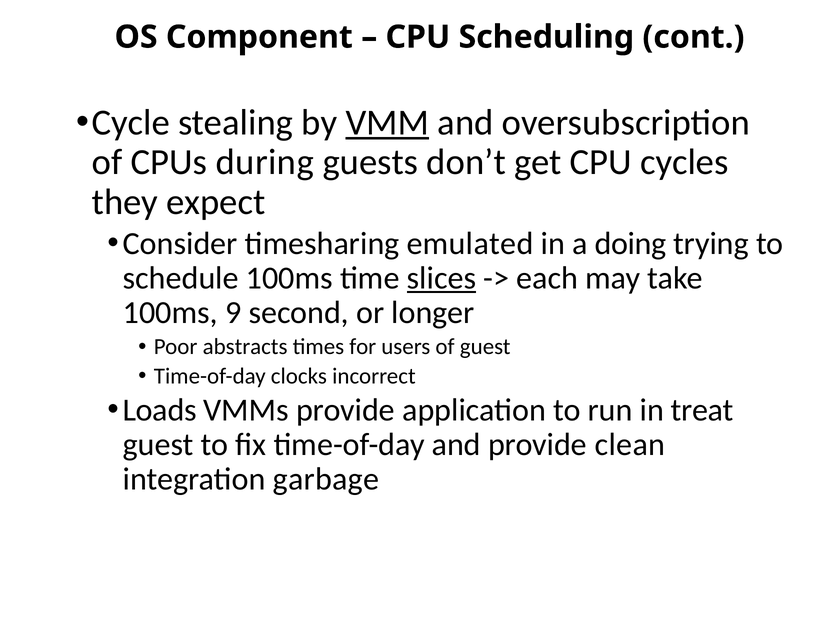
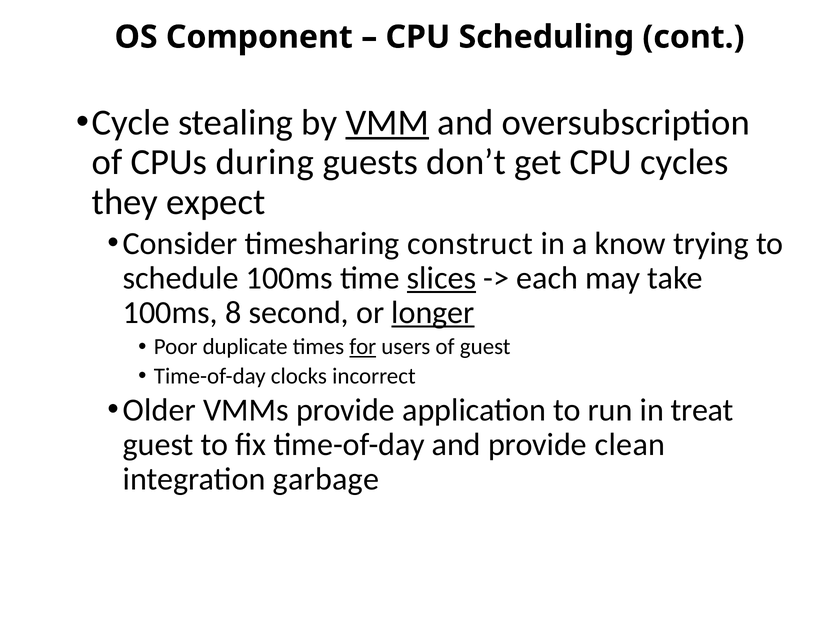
emulated: emulated -> construct (470, 243)
doing: doing -> know (630, 243)
9: 9 -> 8 (233, 312)
longer underline: none -> present (433, 312)
abstracts: abstracts -> duplicate (245, 347)
for underline: none -> present (363, 347)
Loads: Loads -> Older (159, 410)
